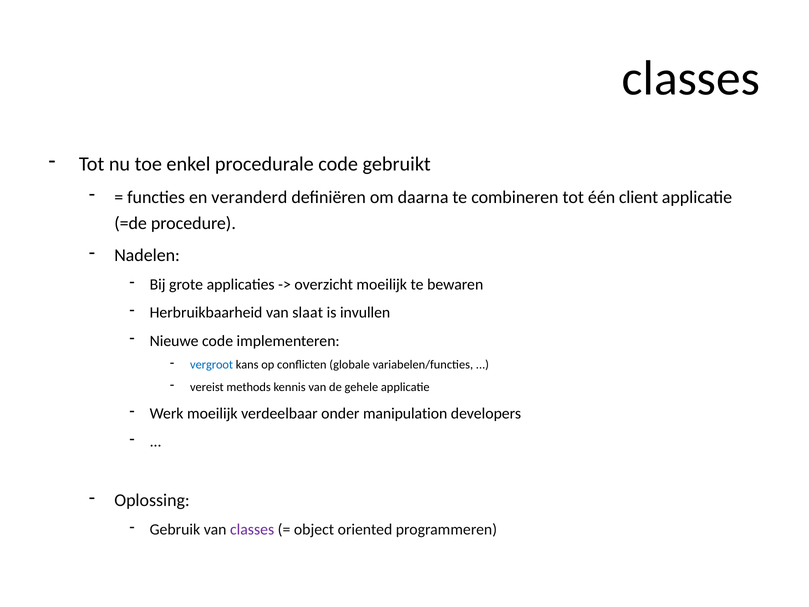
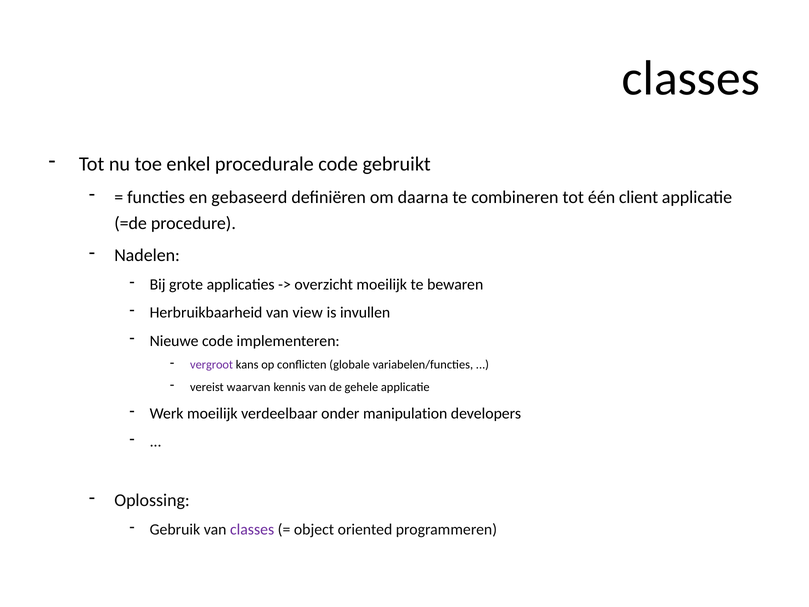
veranderd: veranderd -> gebaseerd (249, 197)
slaat: slaat -> view (308, 313)
vergroot colour: blue -> purple (212, 365)
methods: methods -> waarvan (249, 387)
